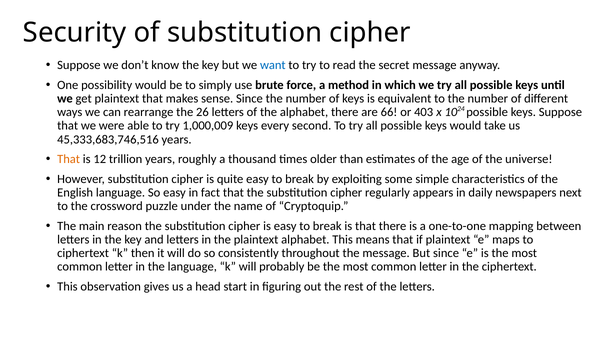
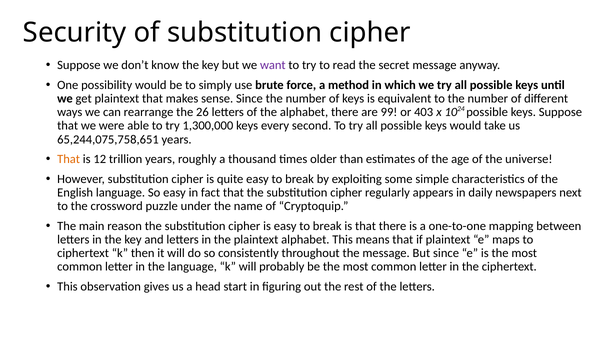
want colour: blue -> purple (273, 65)
66: 66 -> 99 (389, 112)
1,000,009: 1,000,009 -> 1,300,000 (208, 126)
45,333,683,746,516: 45,333,683,746,516 -> 65,244,075,758,651 (108, 139)
